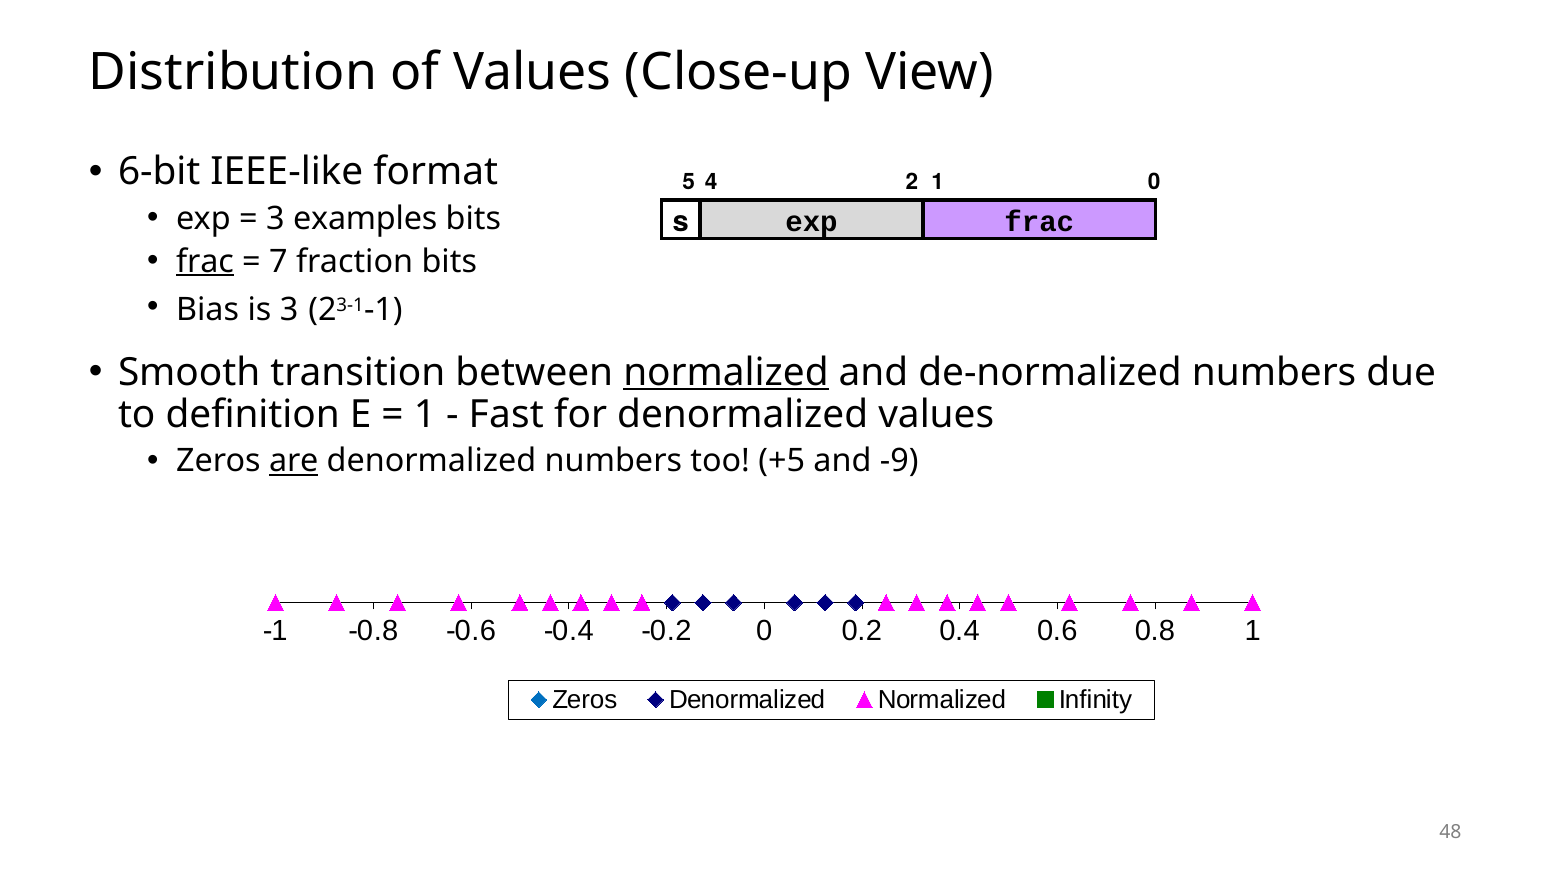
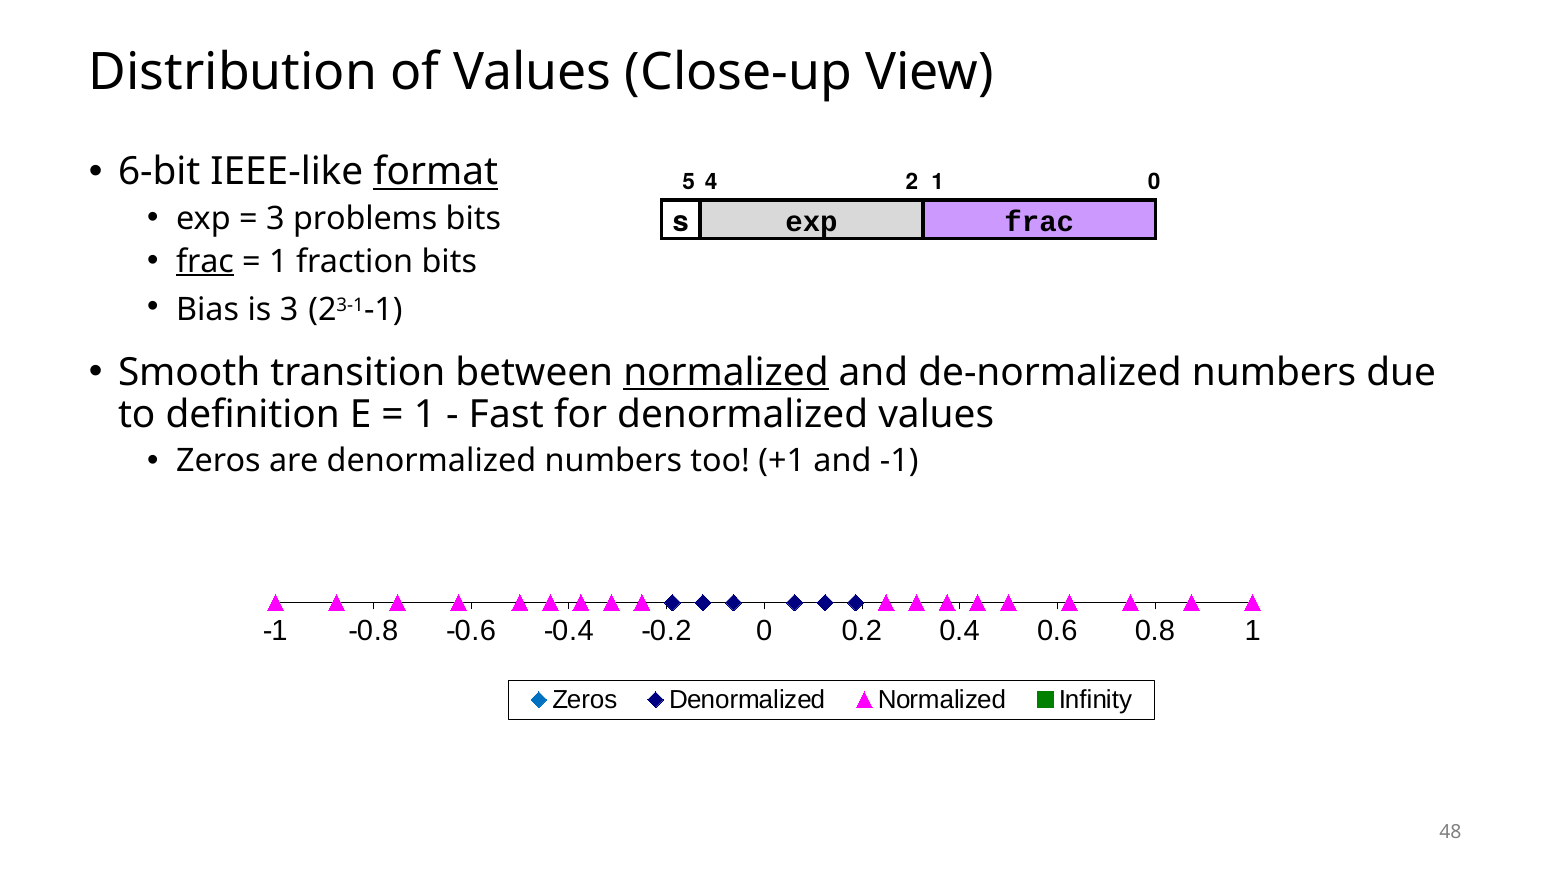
format underline: none -> present (436, 172)
examples: examples -> problems (365, 218)
7: 7 -> 1 (278, 261)
are underline: present -> none (294, 461)
+5: +5 -> +1 (782, 461)
and -9: -9 -> -1 (899, 461)
